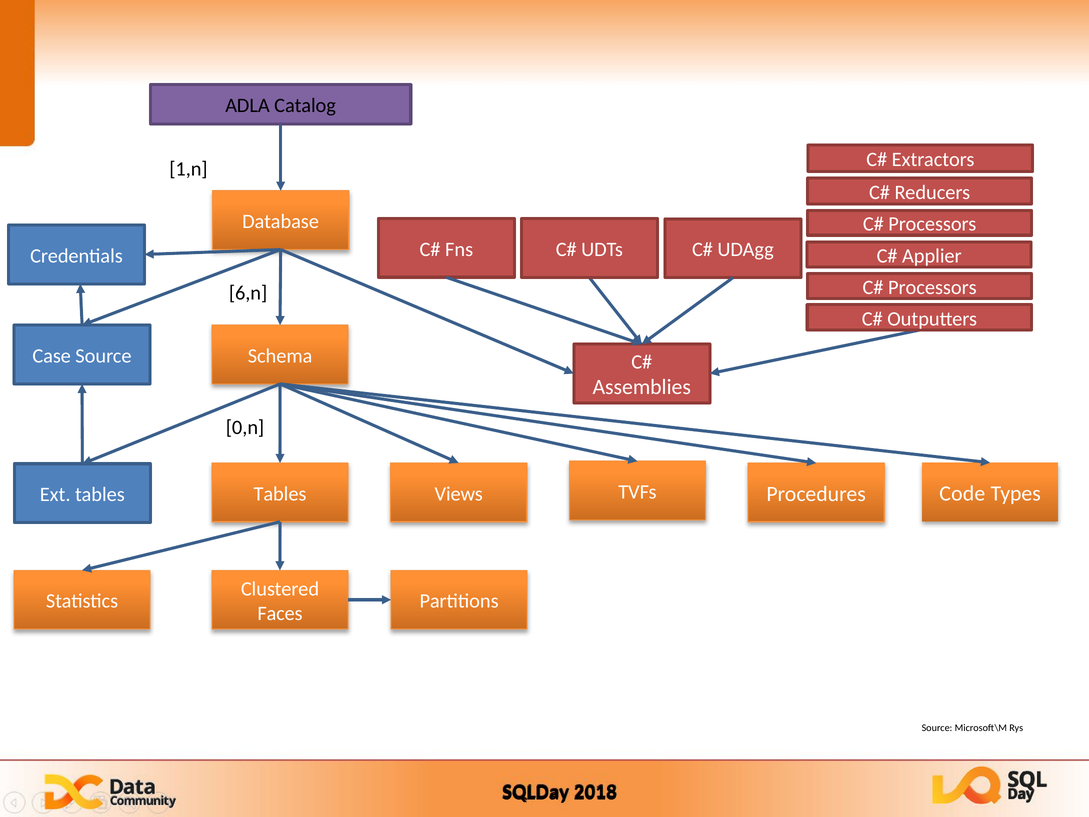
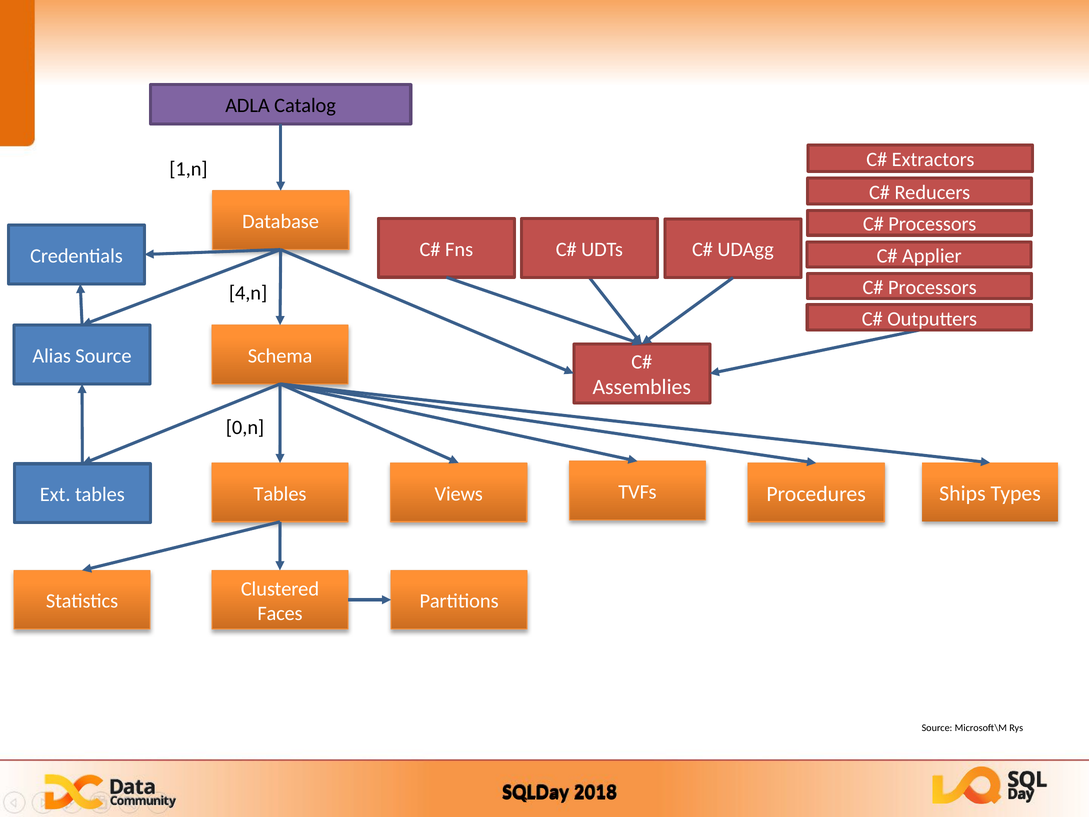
6,n: 6,n -> 4,n (248, 293)
Case: Case -> Alias (52, 356)
Code: Code -> Ships (962, 493)
